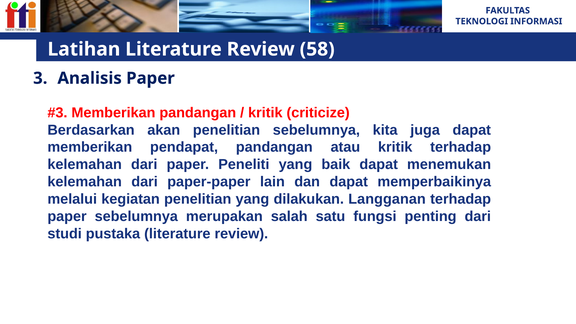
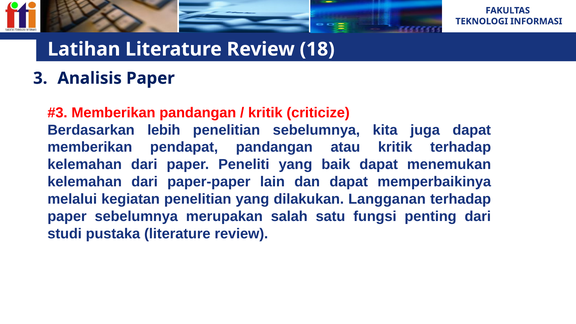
58: 58 -> 18 (317, 49)
akan: akan -> lebih (164, 130)
